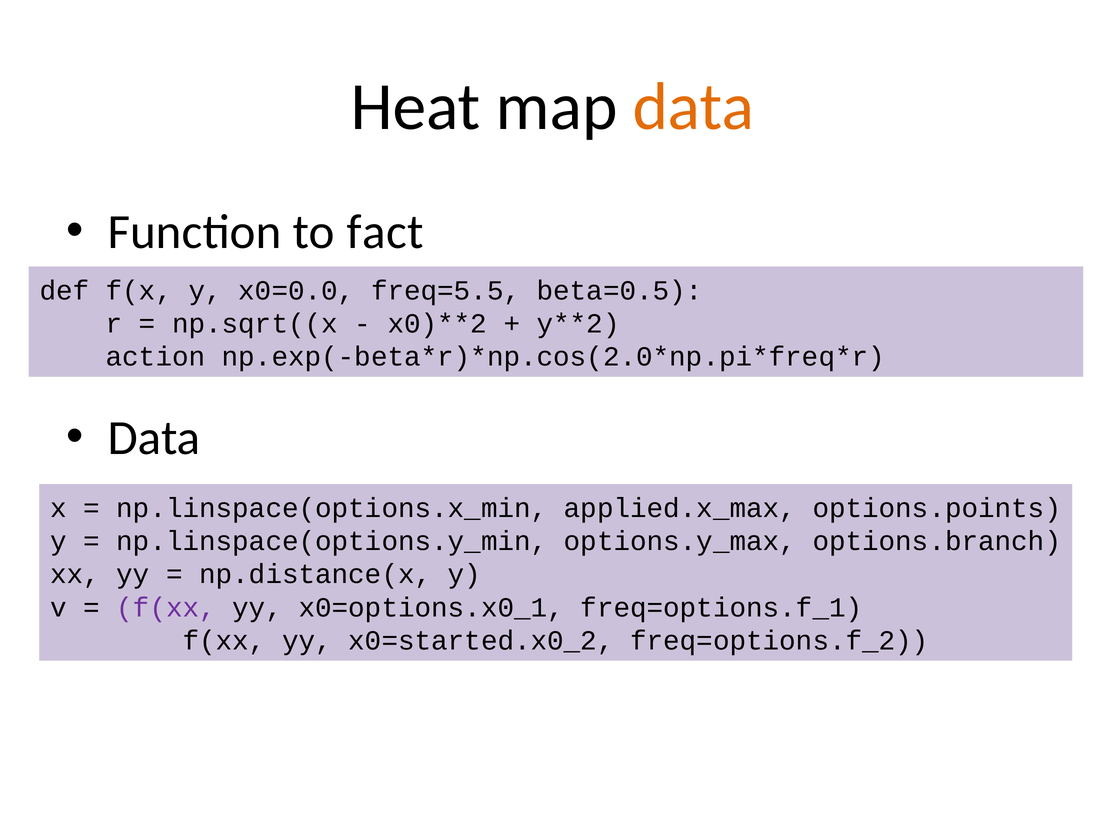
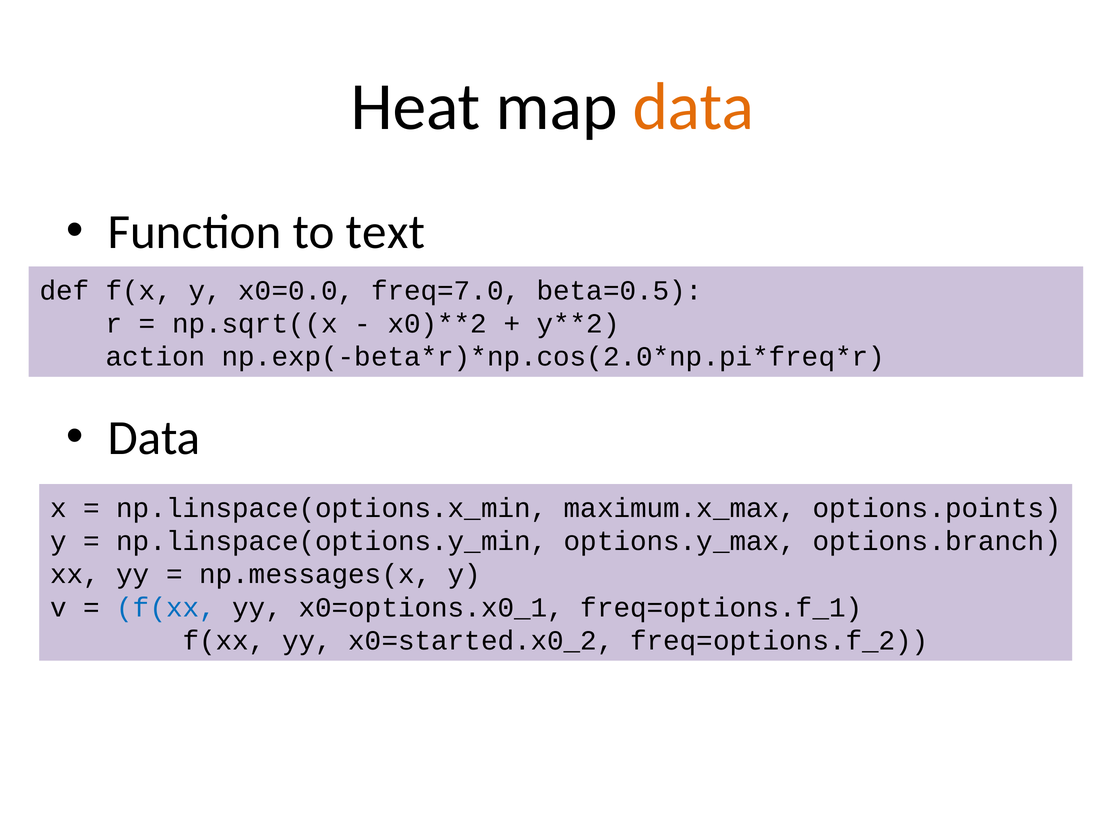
fact: fact -> text (385, 232)
freq=5.5: freq=5.5 -> freq=7.0 (446, 290)
applied.x_max: applied.x_max -> maximum.x_max (680, 508)
np.distance(x: np.distance(x -> np.messages(x (315, 574)
f(xx colour: purple -> blue (166, 607)
